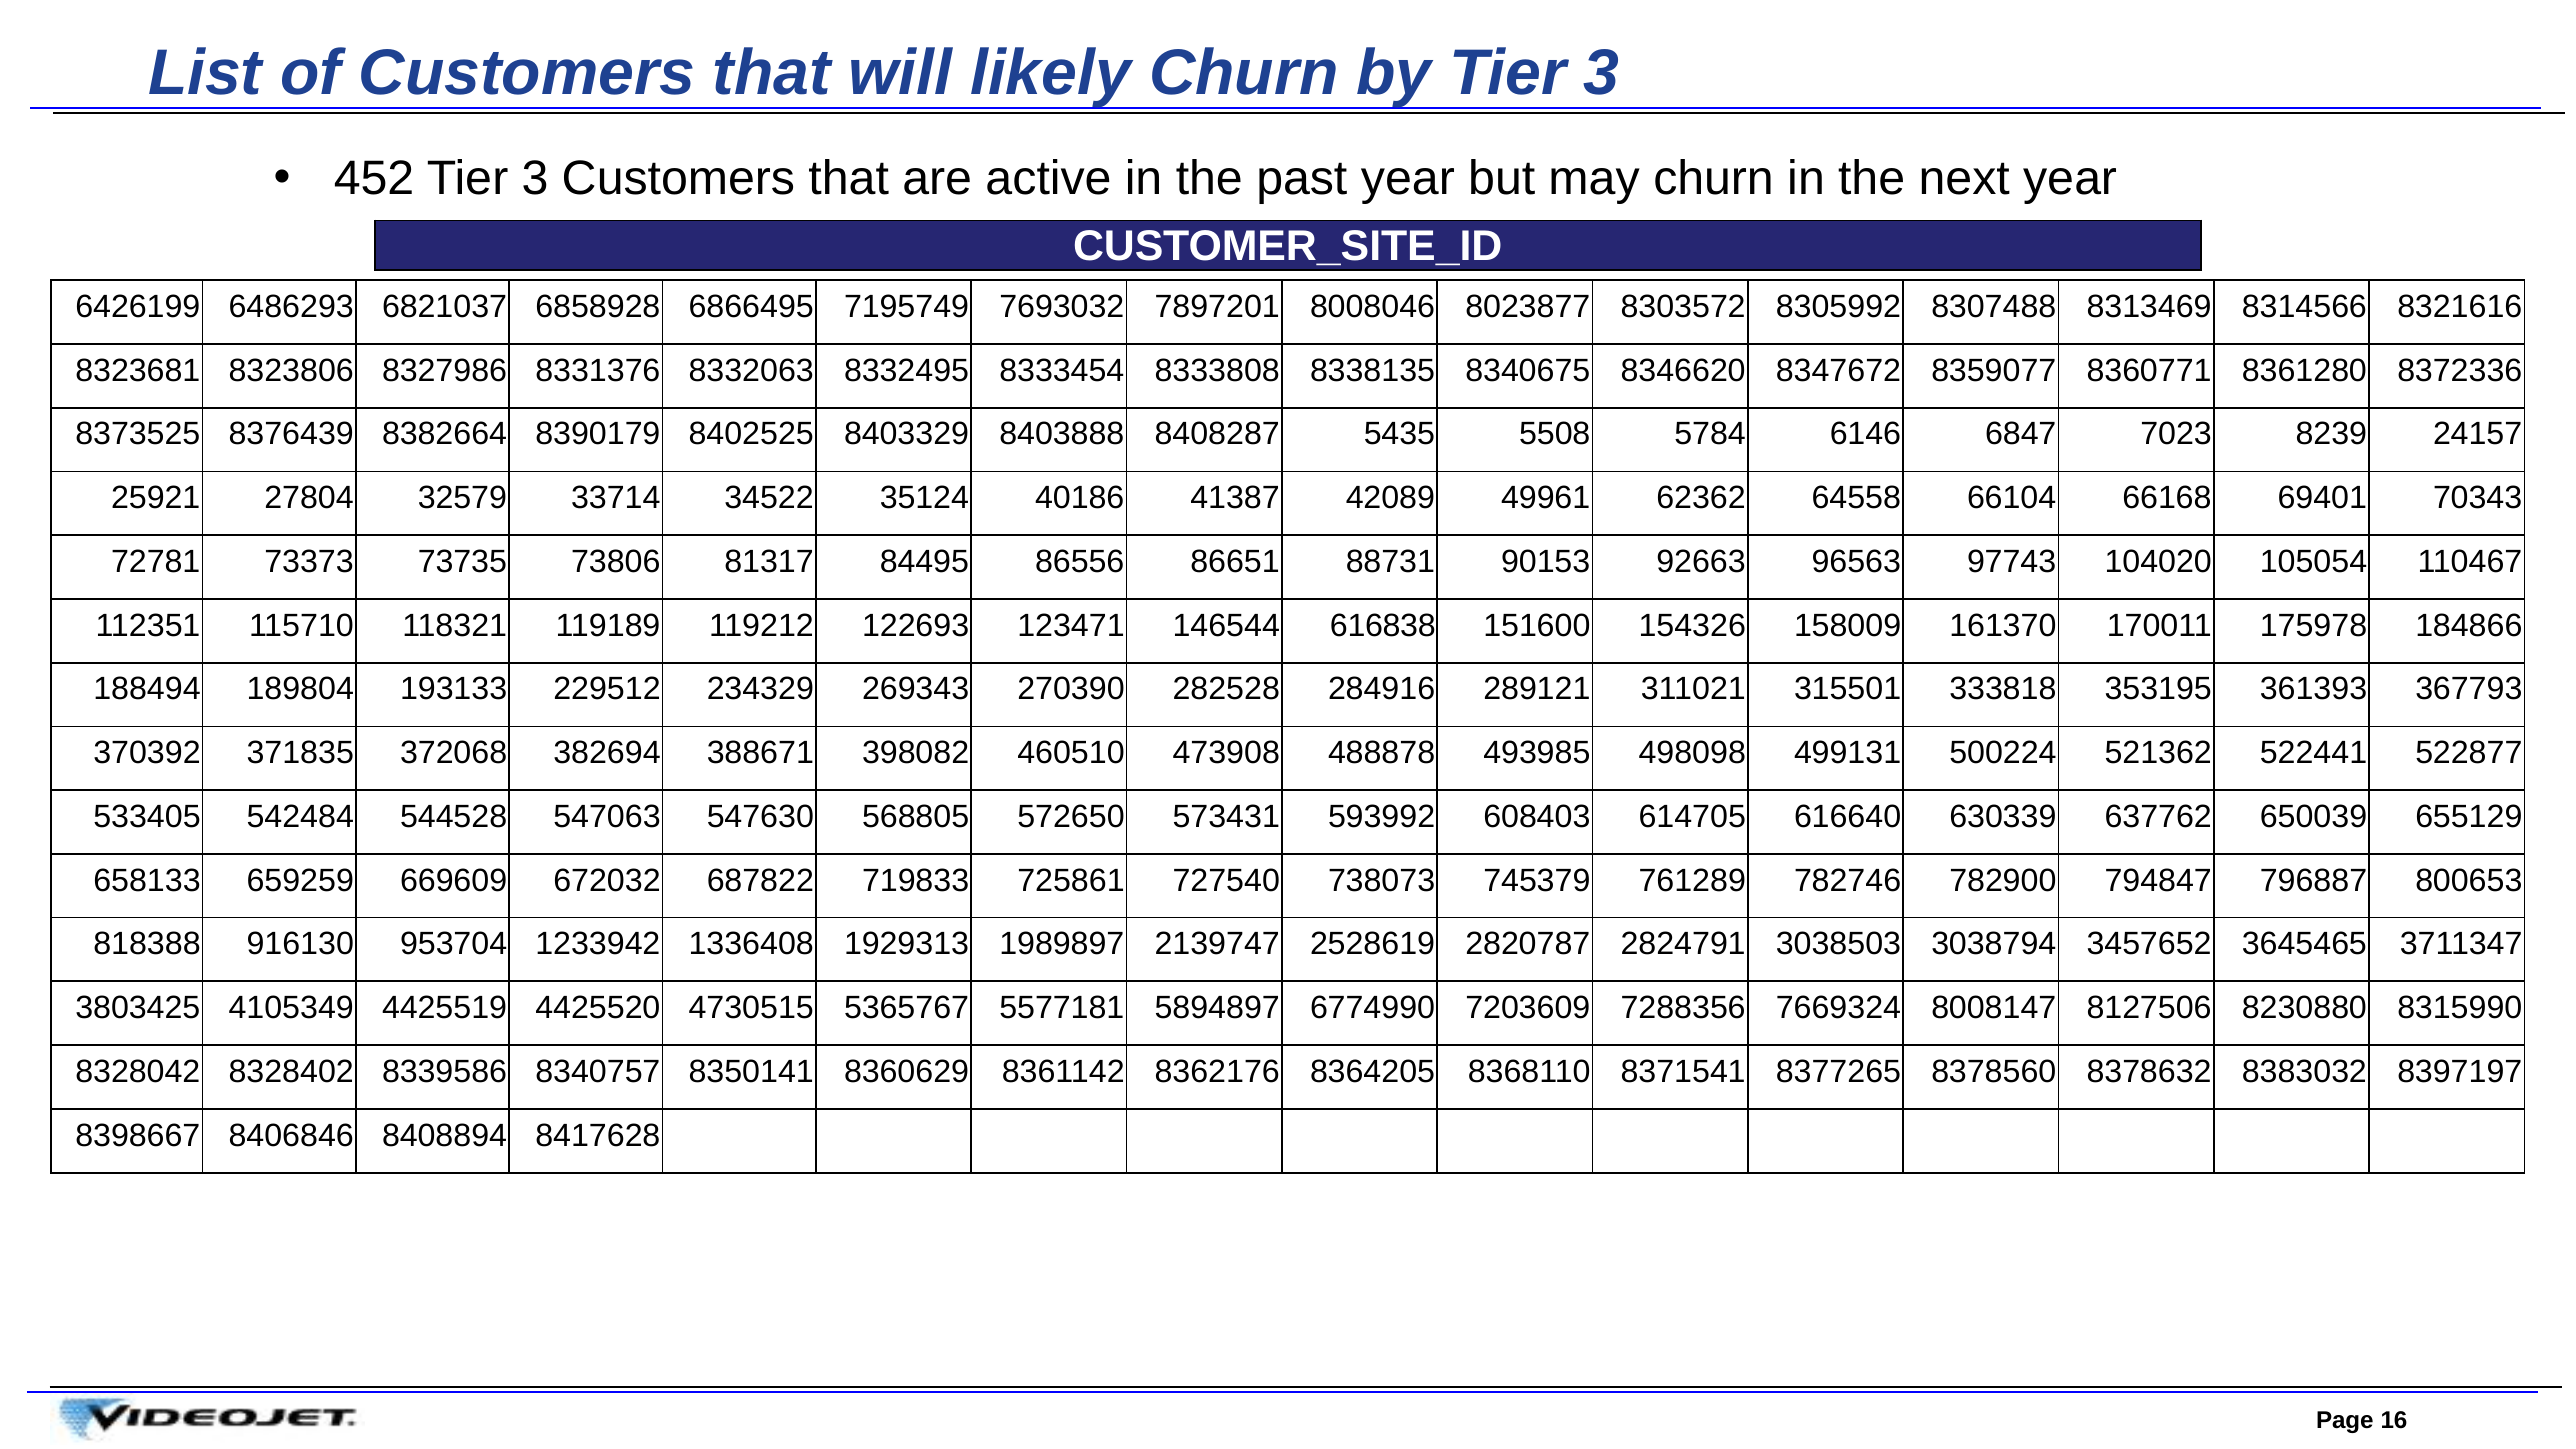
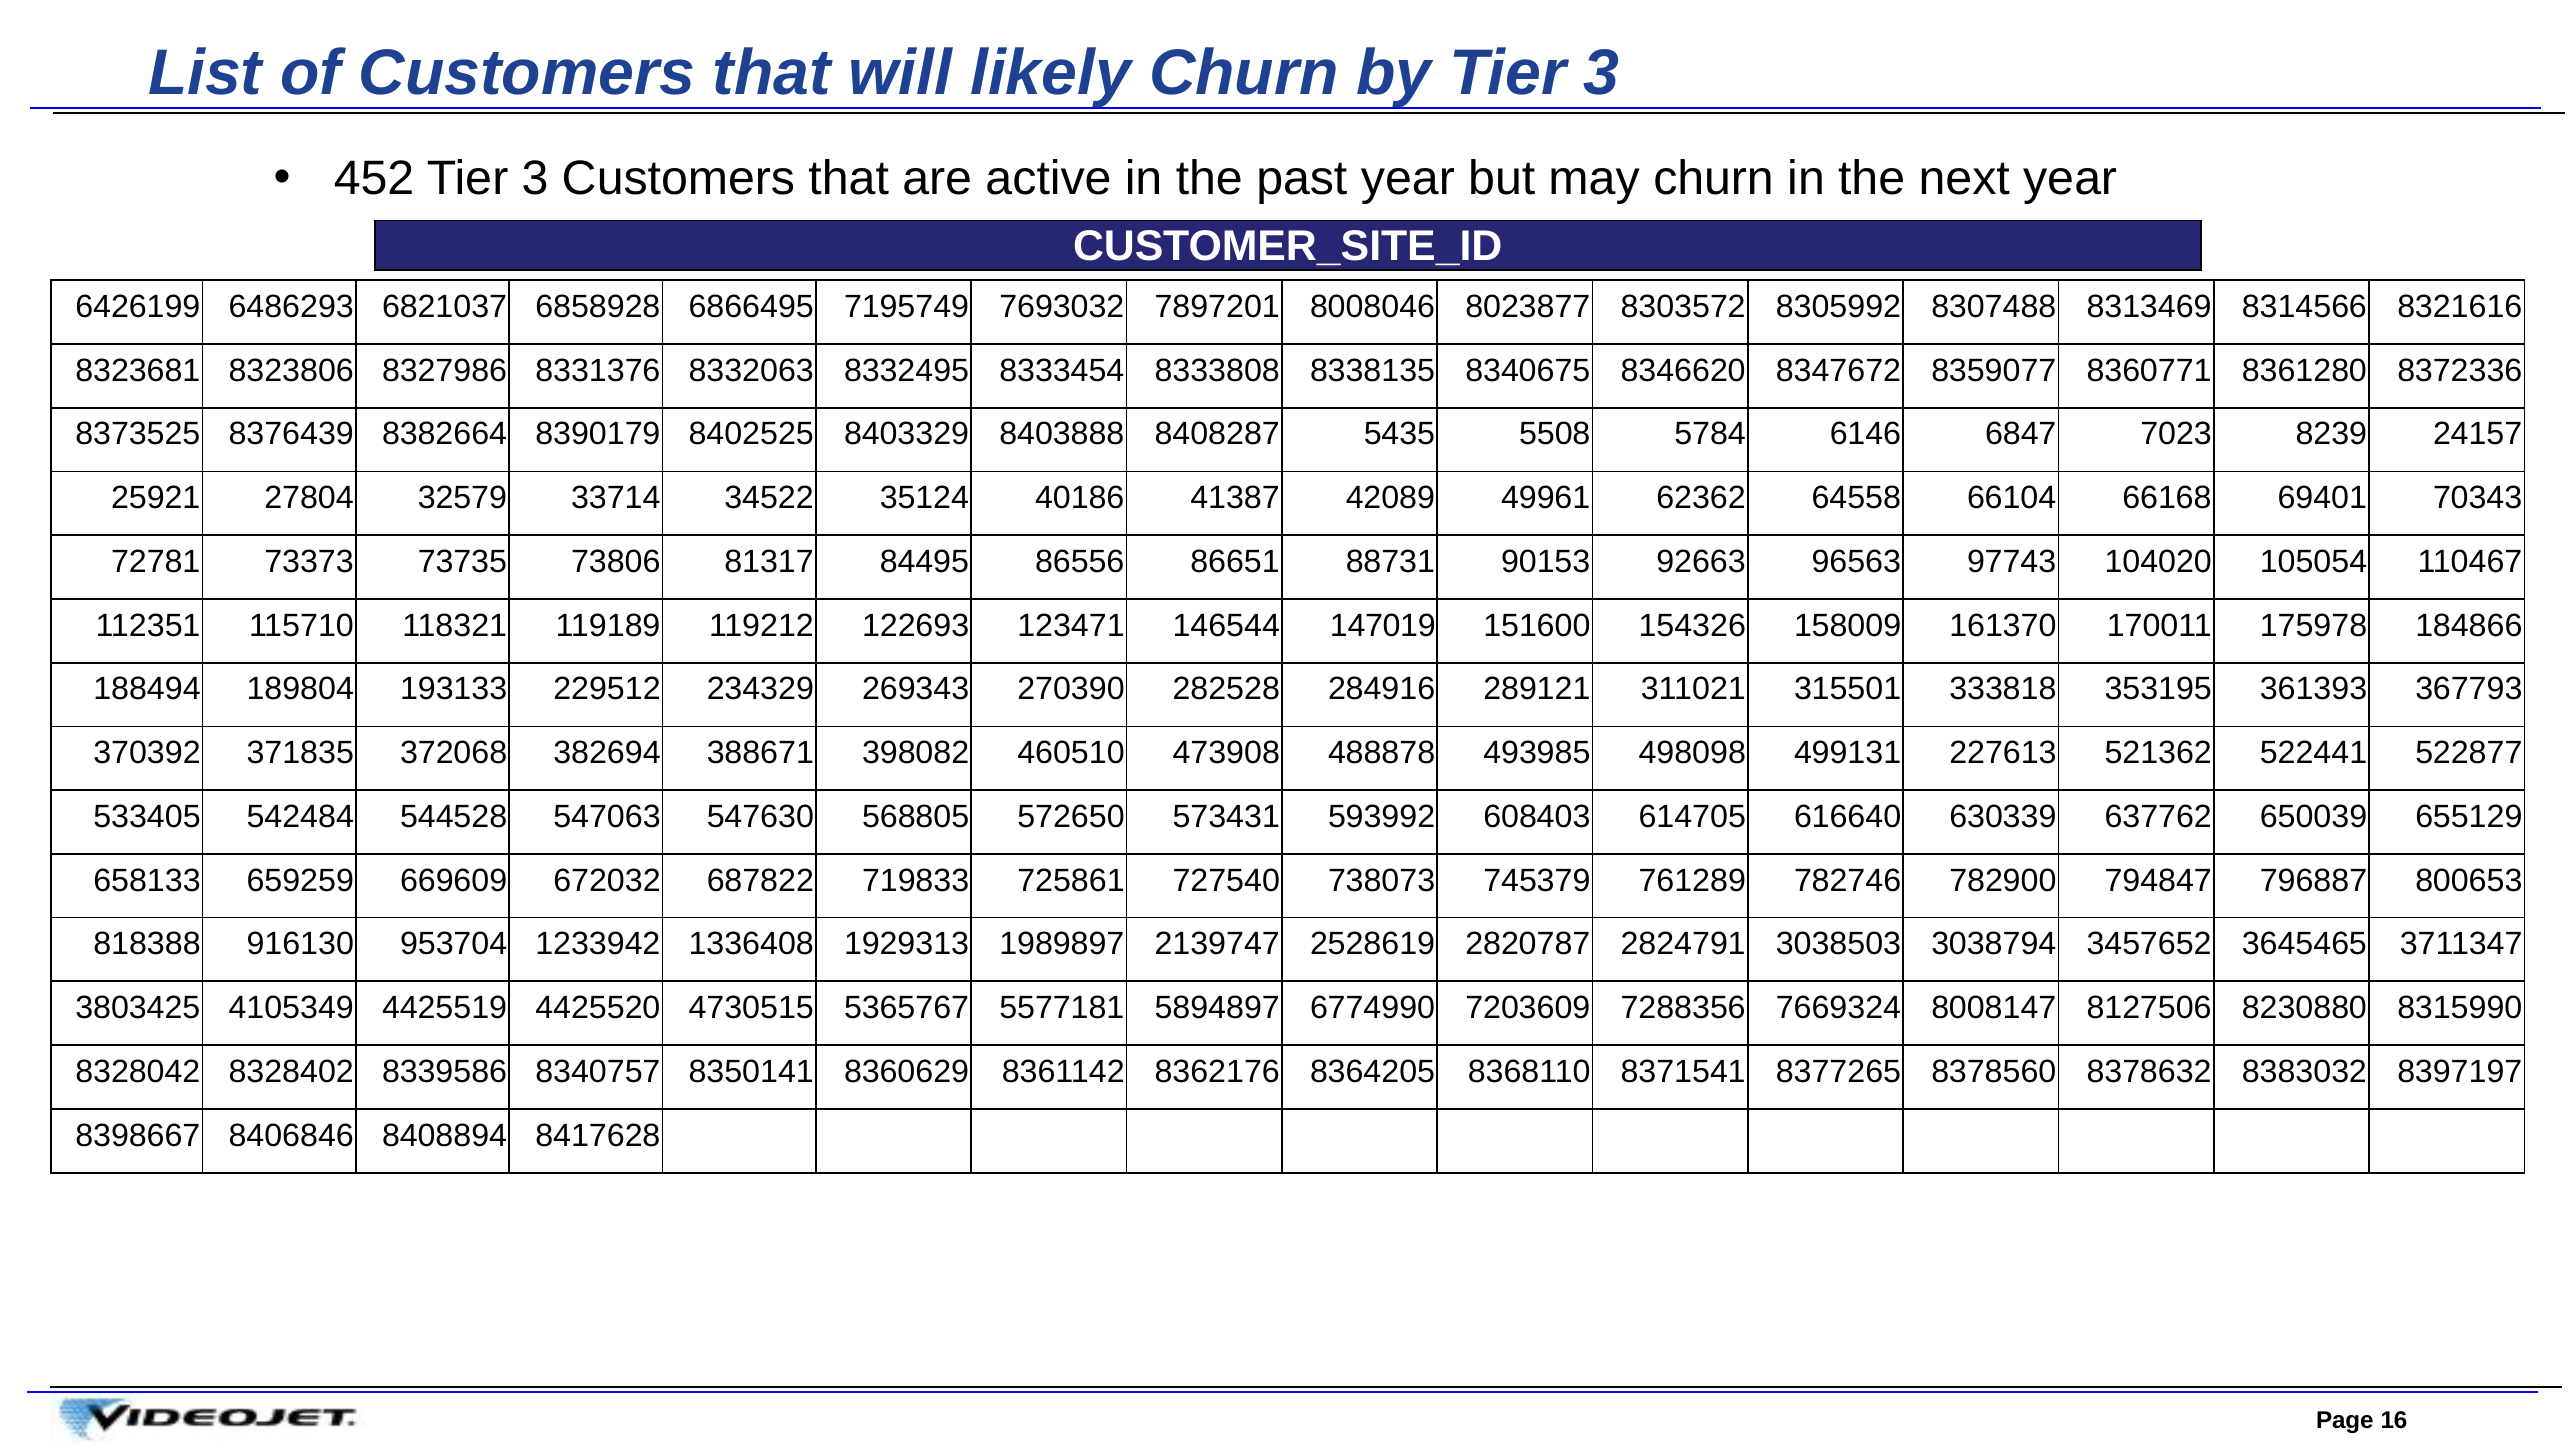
616838: 616838 -> 147019 (1383, 625)
500224: 500224 -> 227613 (2003, 753)
